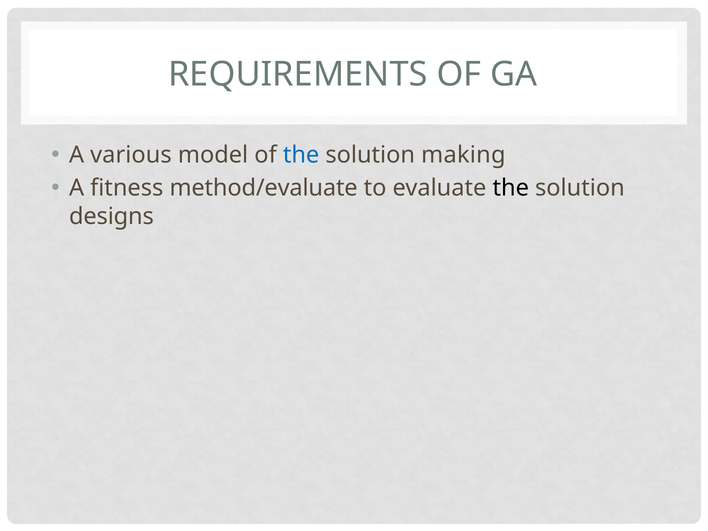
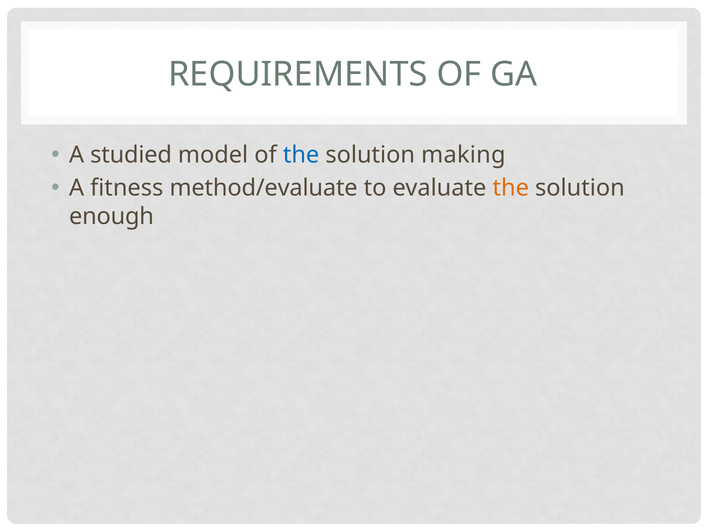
various: various -> studied (131, 155)
the colour: black -> orange (511, 188)
designs: designs -> enough (111, 216)
